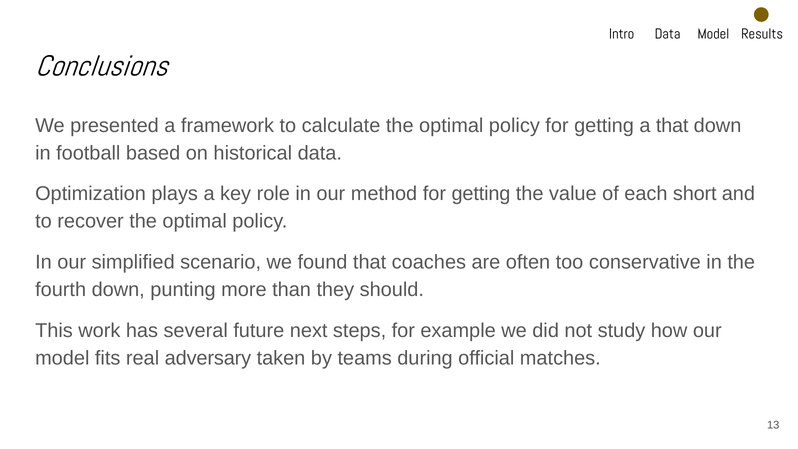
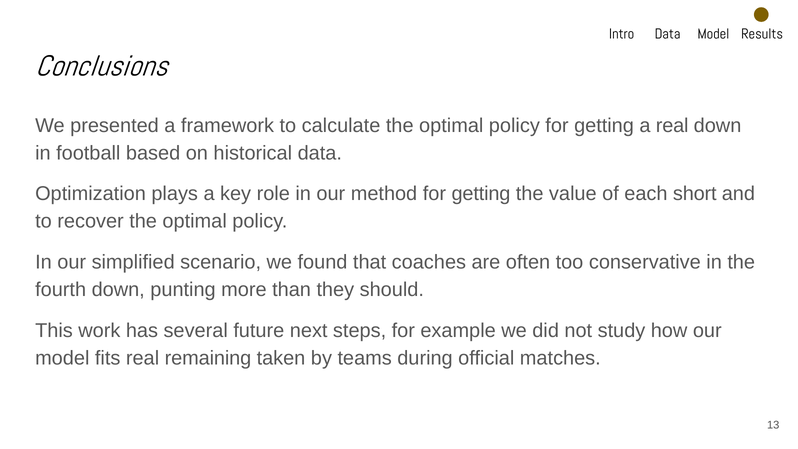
a that: that -> real (672, 125)
adversary: adversary -> remaining (208, 358)
